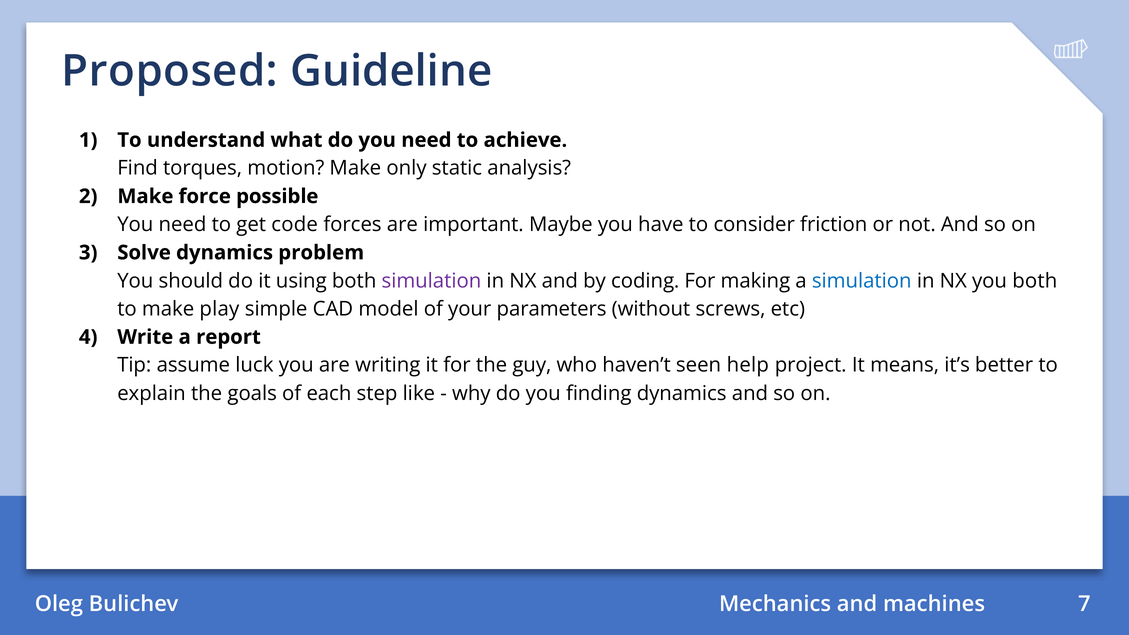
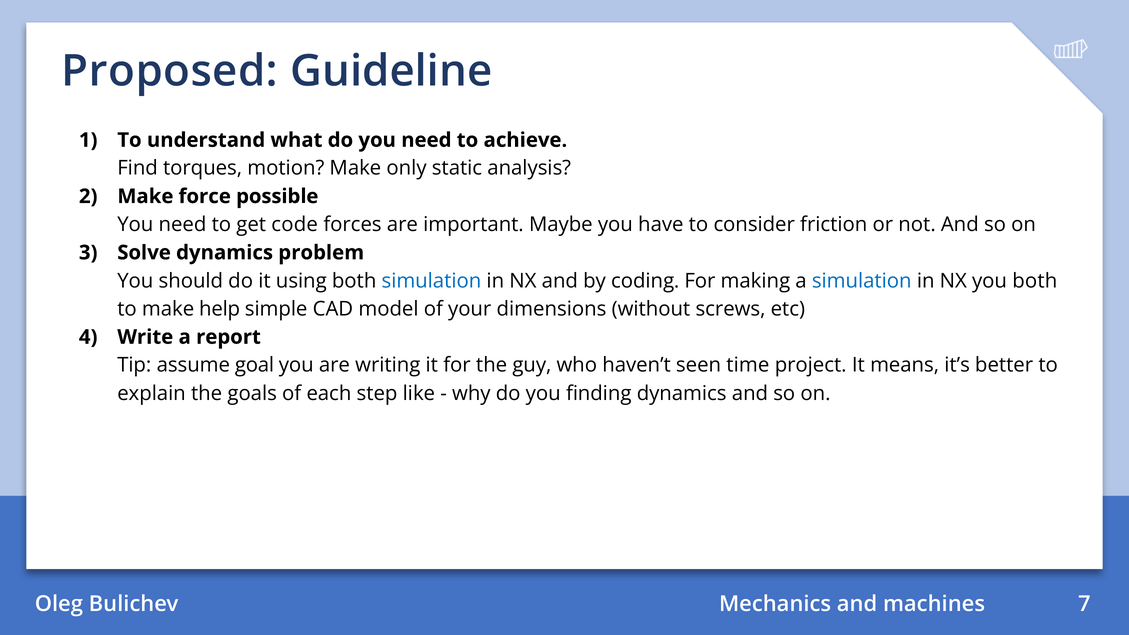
simulation colour: purple -> blue (431, 281)
play: play -> help (220, 309)
parameters: parameters -> dimensions (552, 309)
luck: luck -> goal (255, 365)
help: help -> time (748, 365)
